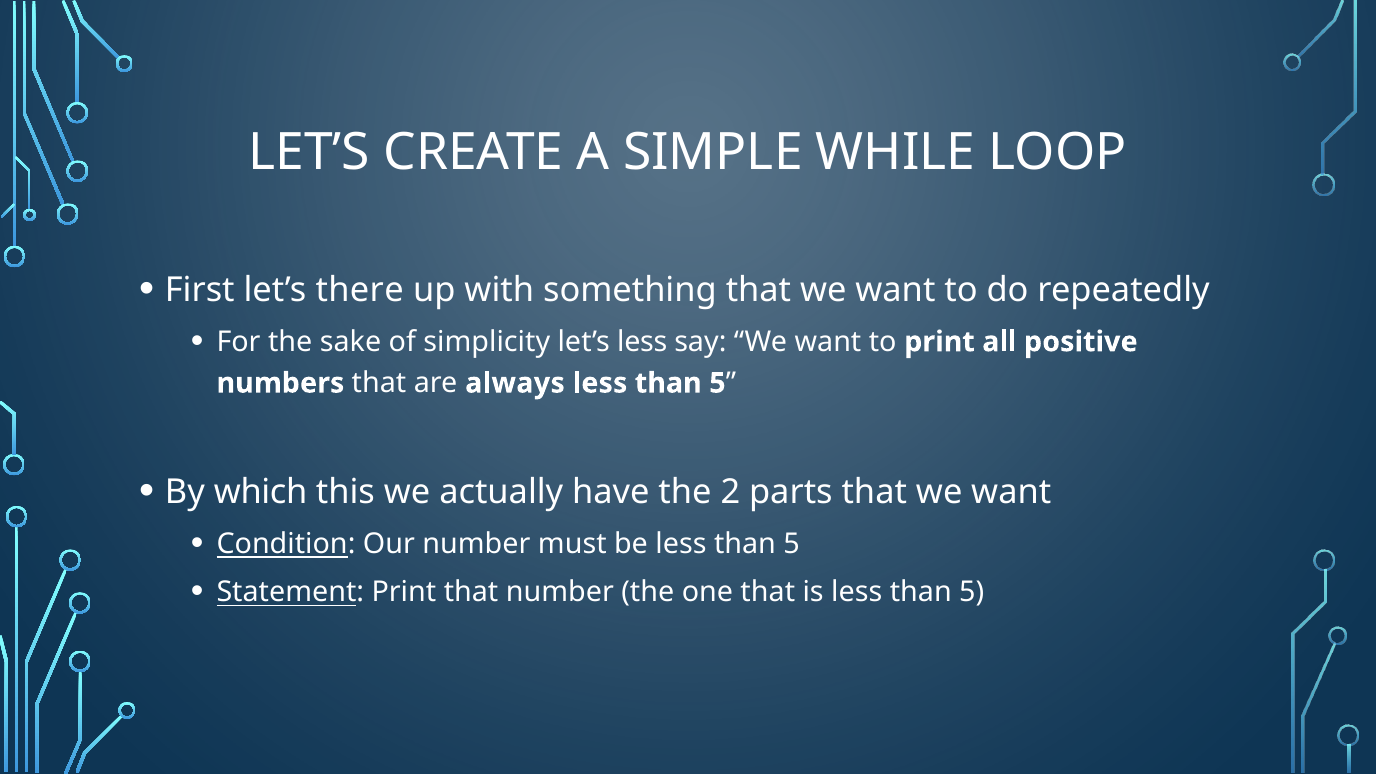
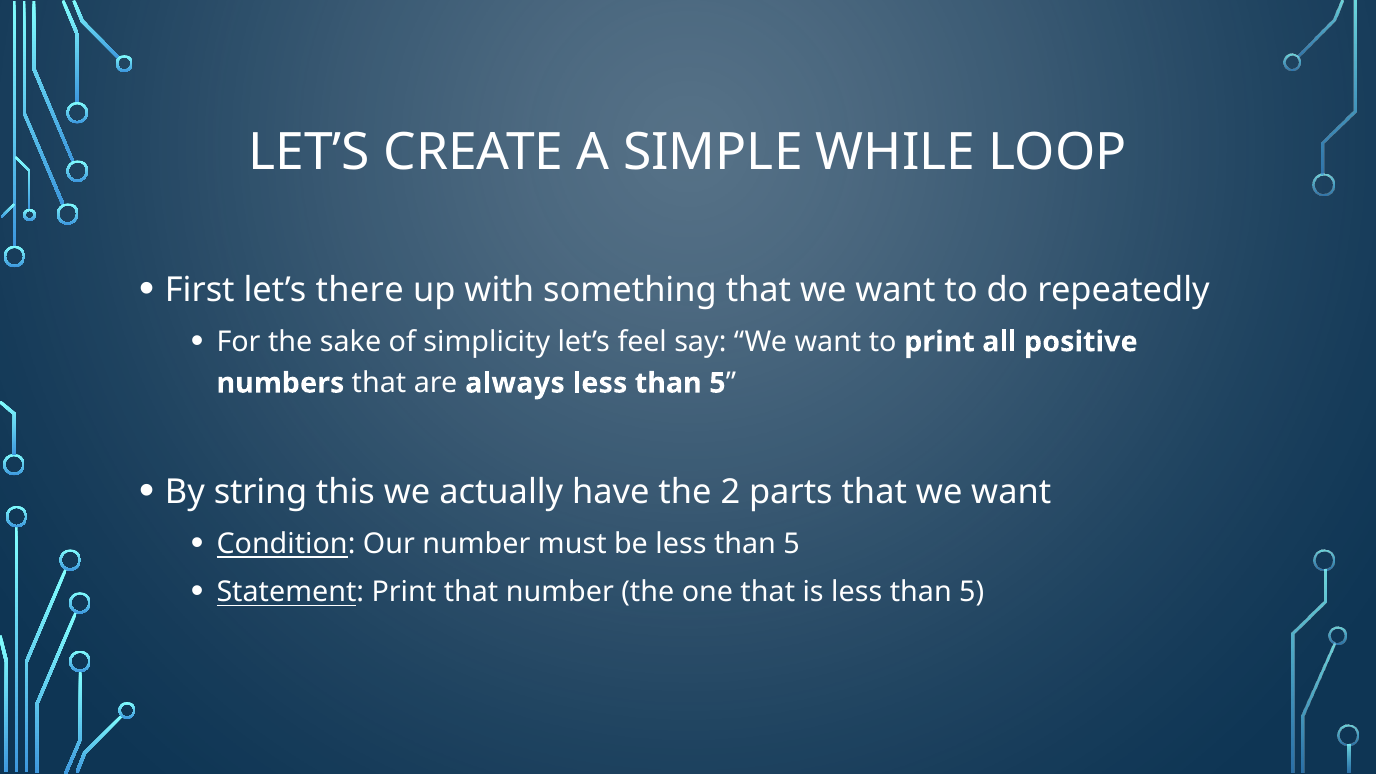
let’s less: less -> feel (642, 342)
which: which -> string (261, 492)
